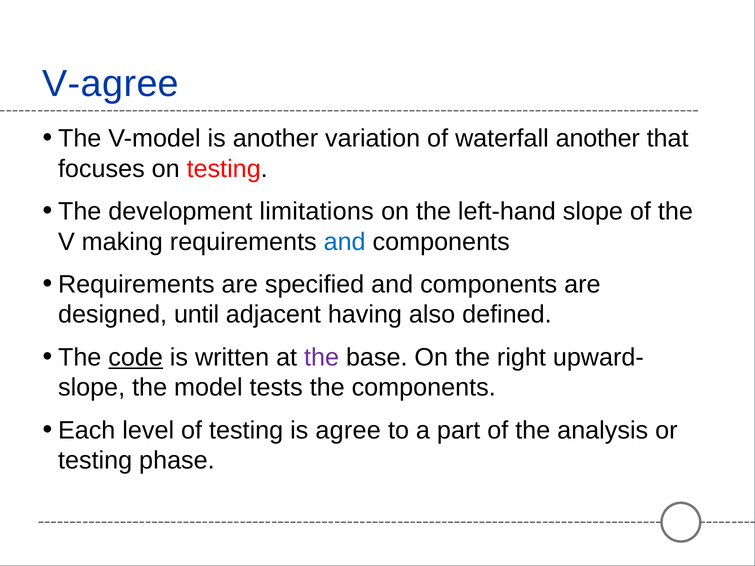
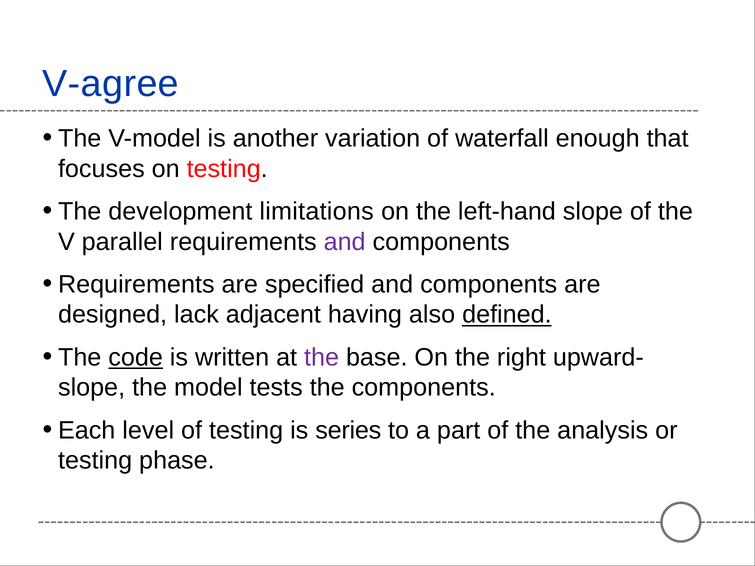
waterfall another: another -> enough (598, 139)
making: making -> parallel (122, 242)
and colour: blue -> purple (345, 242)
until: until -> lack (196, 315)
defined underline: none -> present (507, 315)
agree: agree -> series (348, 431)
